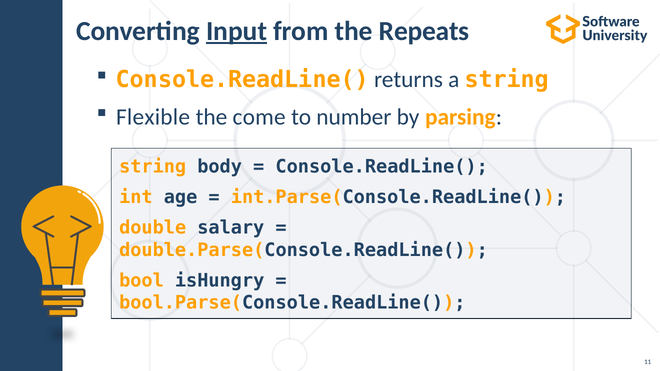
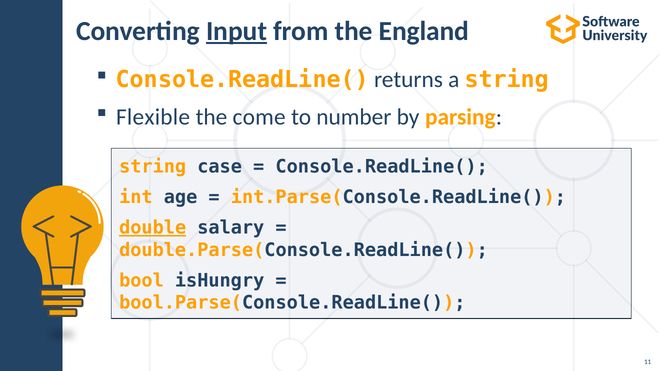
Repeats: Repeats -> England (424, 31)
body: body -> case (220, 167)
double underline: none -> present (153, 228)
